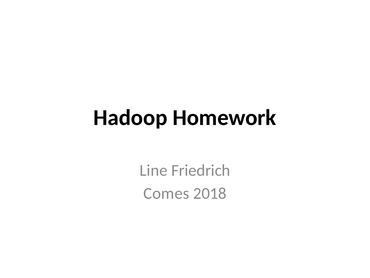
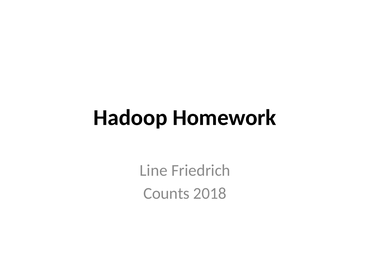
Comes: Comes -> Counts (166, 193)
